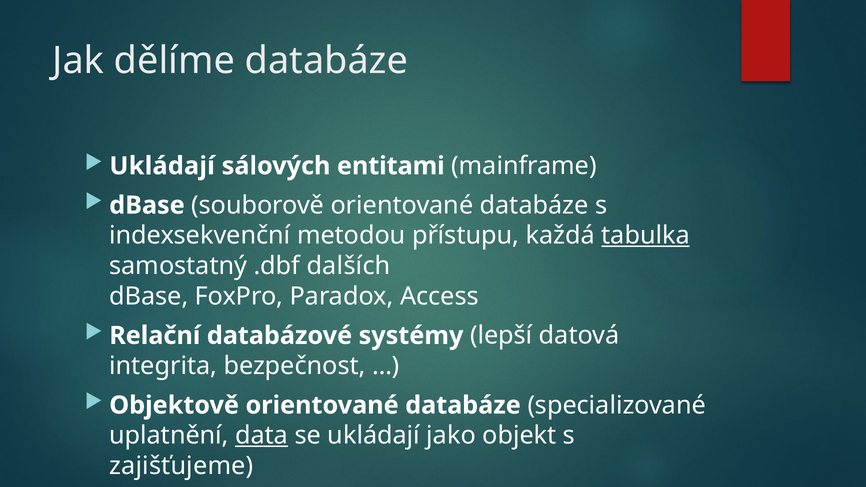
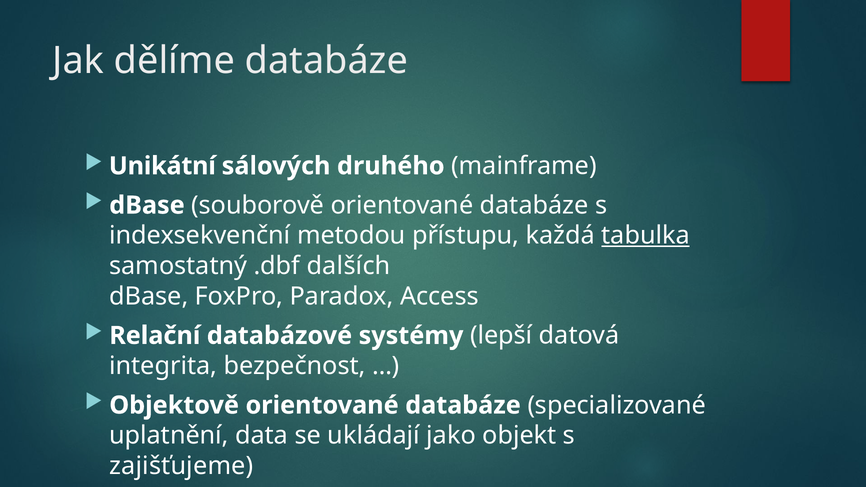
Ukládají: Ukládají -> Unikátní (162, 166)
entitami: entitami -> druhého (391, 166)
data underline: present -> none (262, 436)
